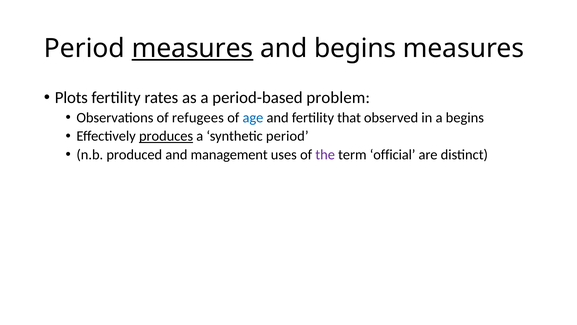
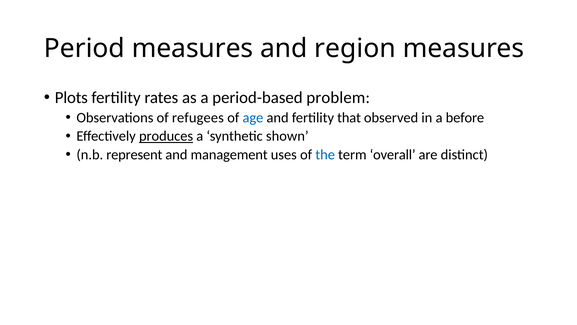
measures underline: present -> none (193, 48)
and begins: begins -> region (355, 48)
a begins: begins -> before (465, 117)
synthetic period: period -> shown (287, 136)
produced: produced -> represent (134, 155)
the colour: purple -> blue (325, 155)
official: official -> overall (393, 155)
